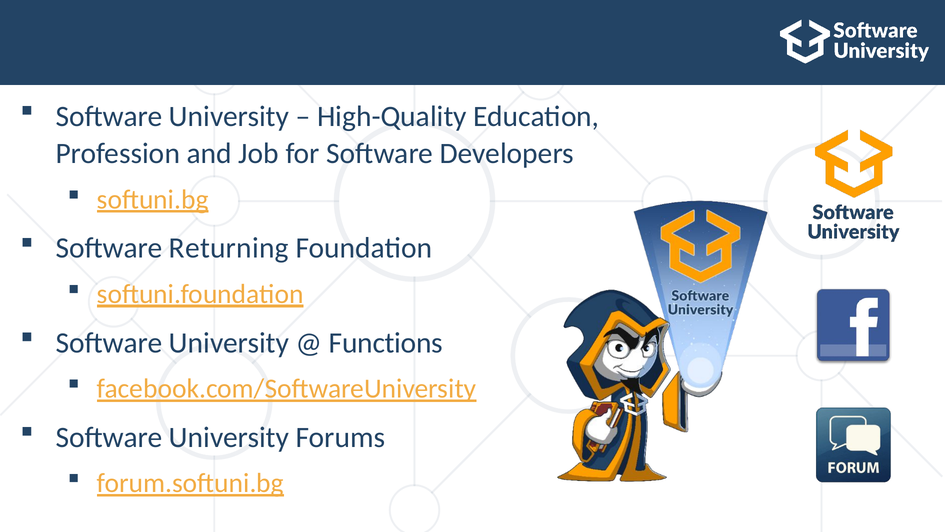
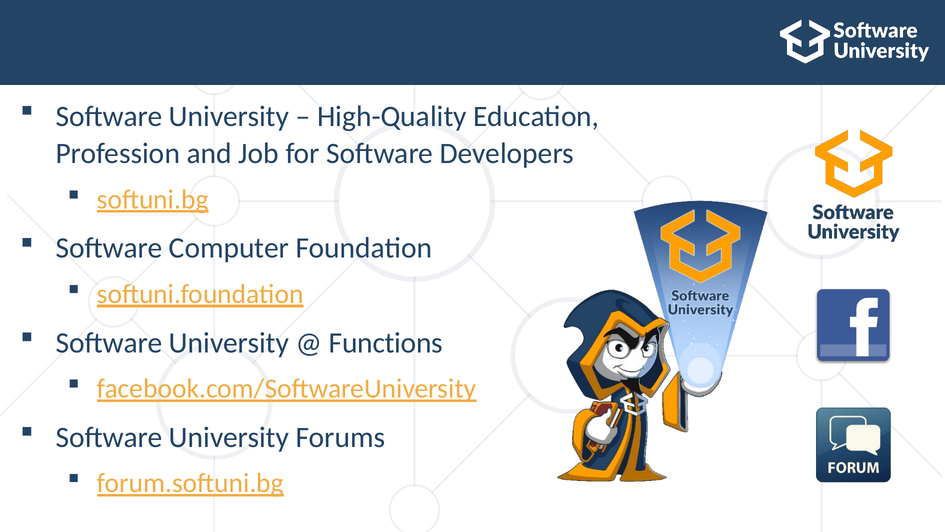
Returning: Returning -> Computer (229, 248)
